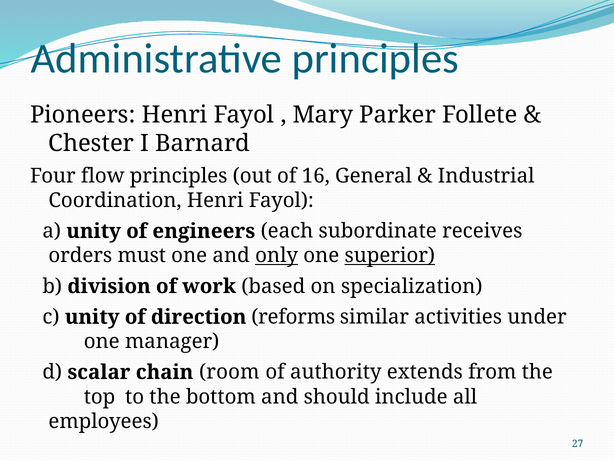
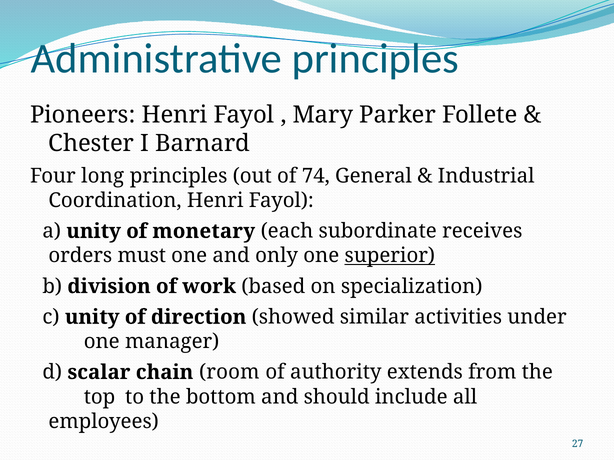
flow: flow -> long (103, 176)
16: 16 -> 74 (316, 176)
engineers: engineers -> monetary (204, 231)
only underline: present -> none (277, 256)
reforms: reforms -> showed (293, 317)
